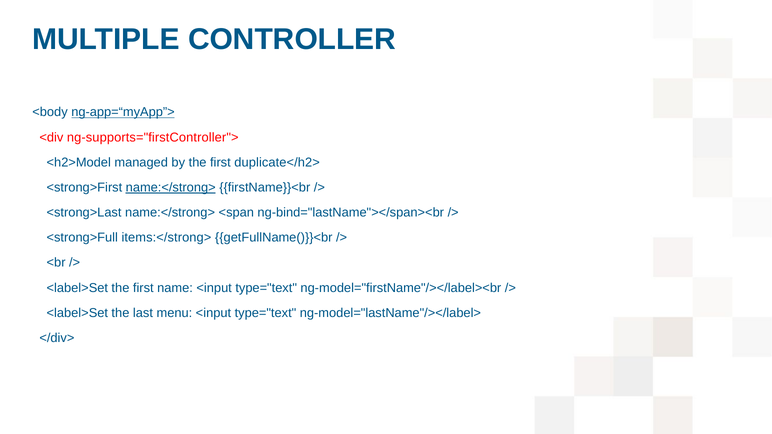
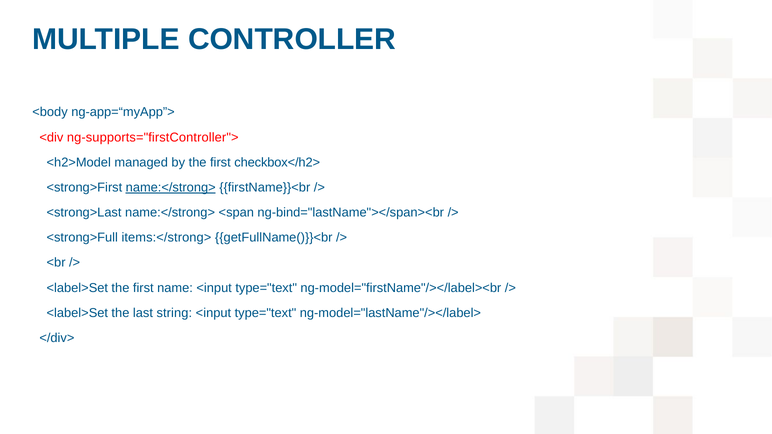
ng-app=“myApp”> underline: present -> none (123, 112)
duplicate</h2>: duplicate</h2> -> checkbox</h2> (277, 162)
menu: menu -> string (174, 313)
